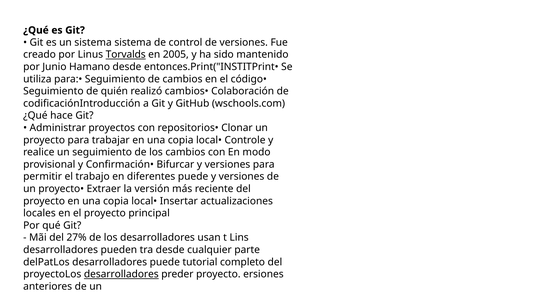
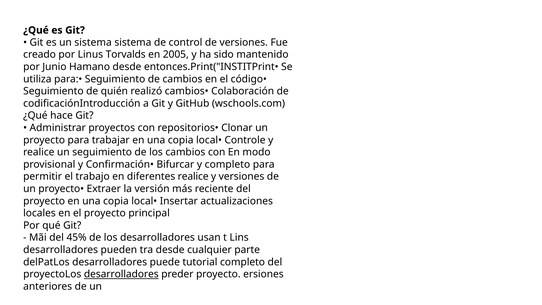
Torvalds underline: present -> none (126, 55)
Bifurcar y versiones: versiones -> completo (227, 164)
diferentes puede: puede -> realice (193, 177)
27%: 27% -> 45% (77, 238)
